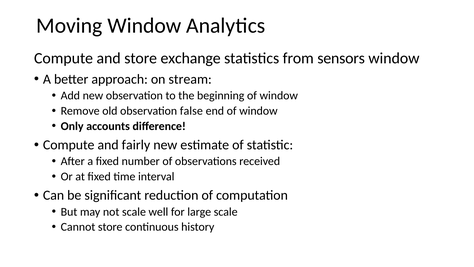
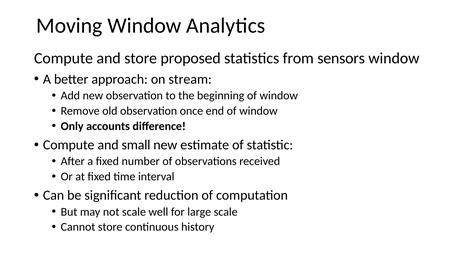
exchange: exchange -> proposed (191, 58)
false: false -> once (191, 111)
fairly: fairly -> small (136, 145)
